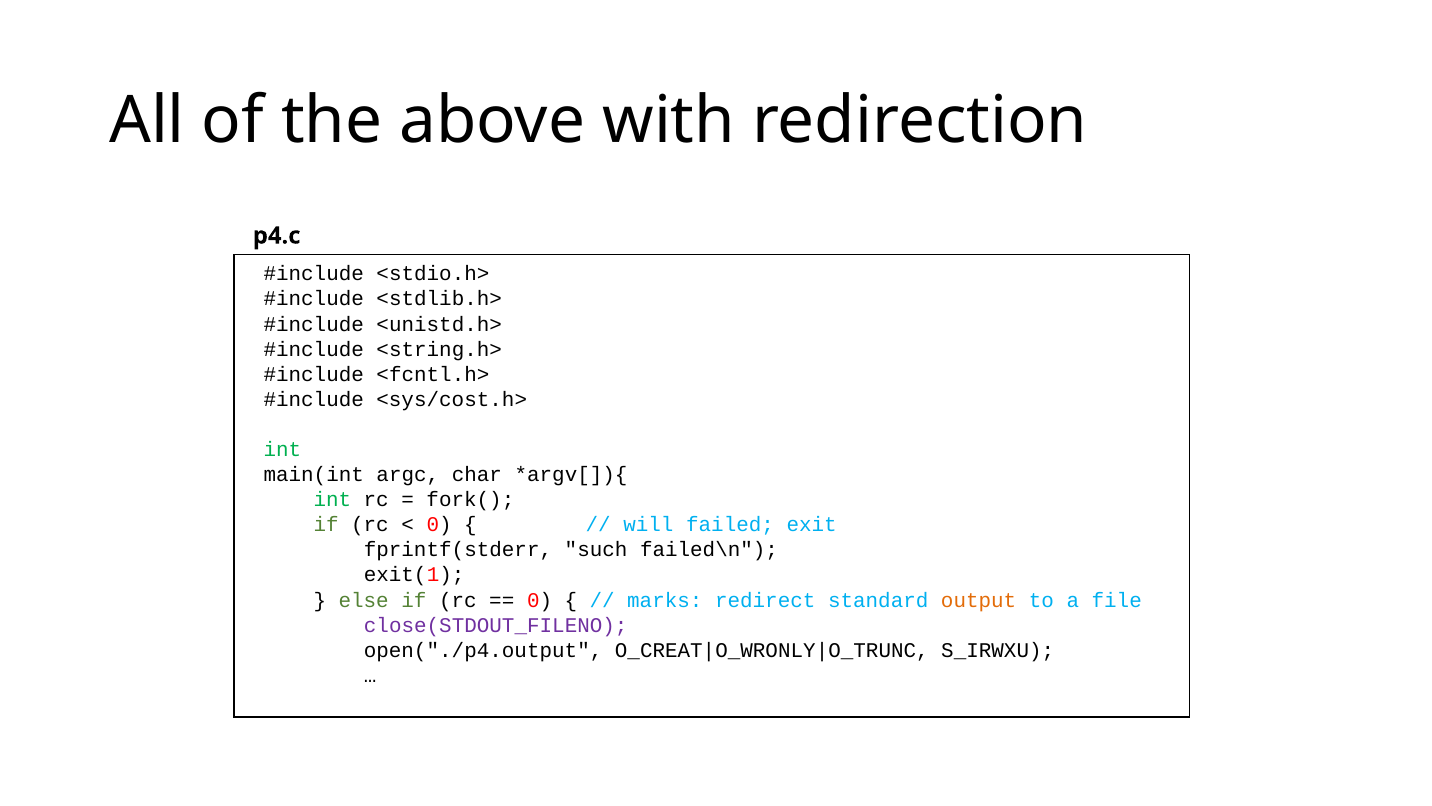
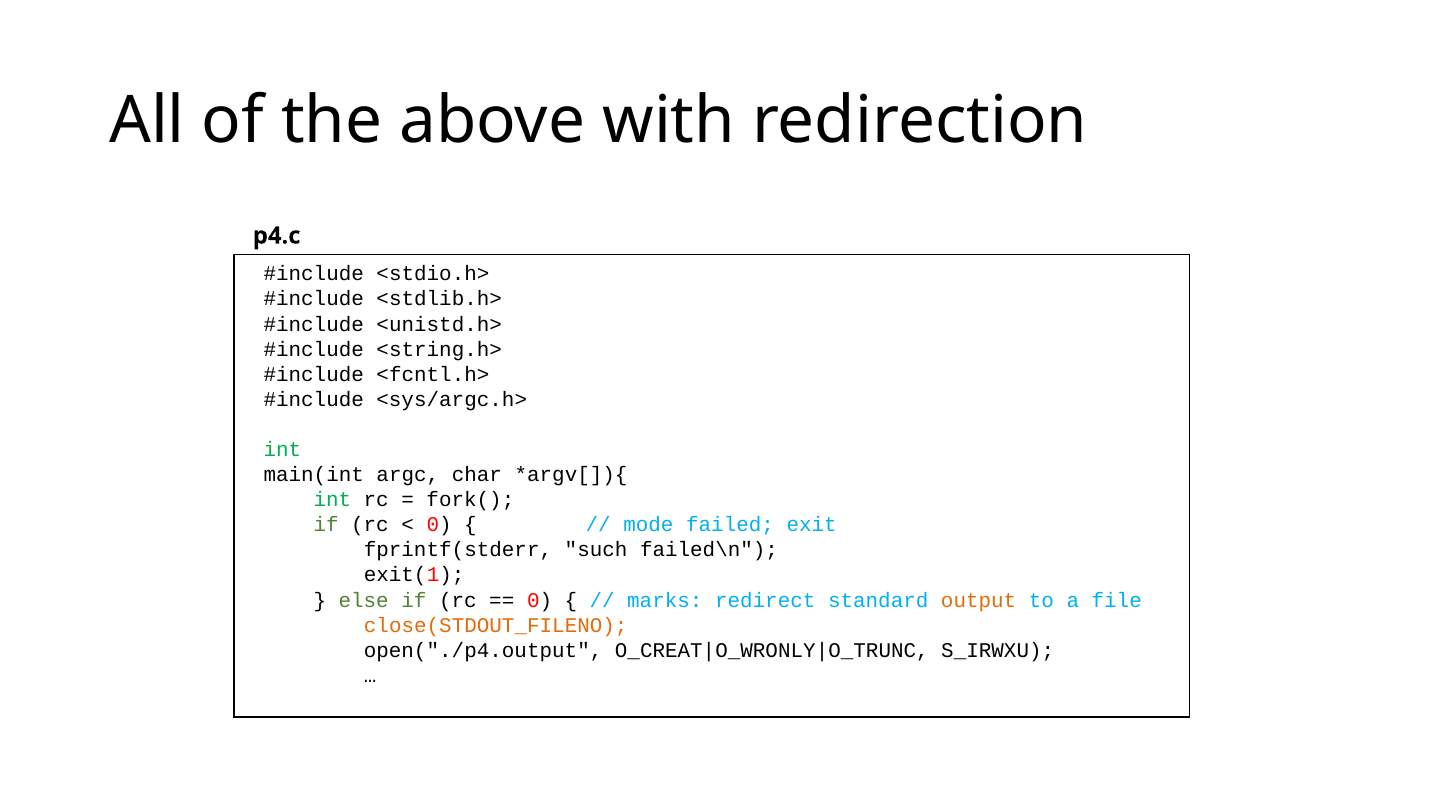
<sys/cost.h>: <sys/cost.h> -> <sys/argc.h> (452, 399)
will: will -> mode (648, 525)
close(STDOUT_FILENO colour: purple -> orange (496, 625)
